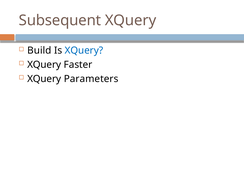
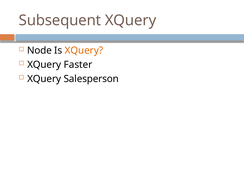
Build: Build -> Node (39, 50)
XQuery colour: blue -> orange (84, 50)
Parameters: Parameters -> Salesperson (91, 79)
